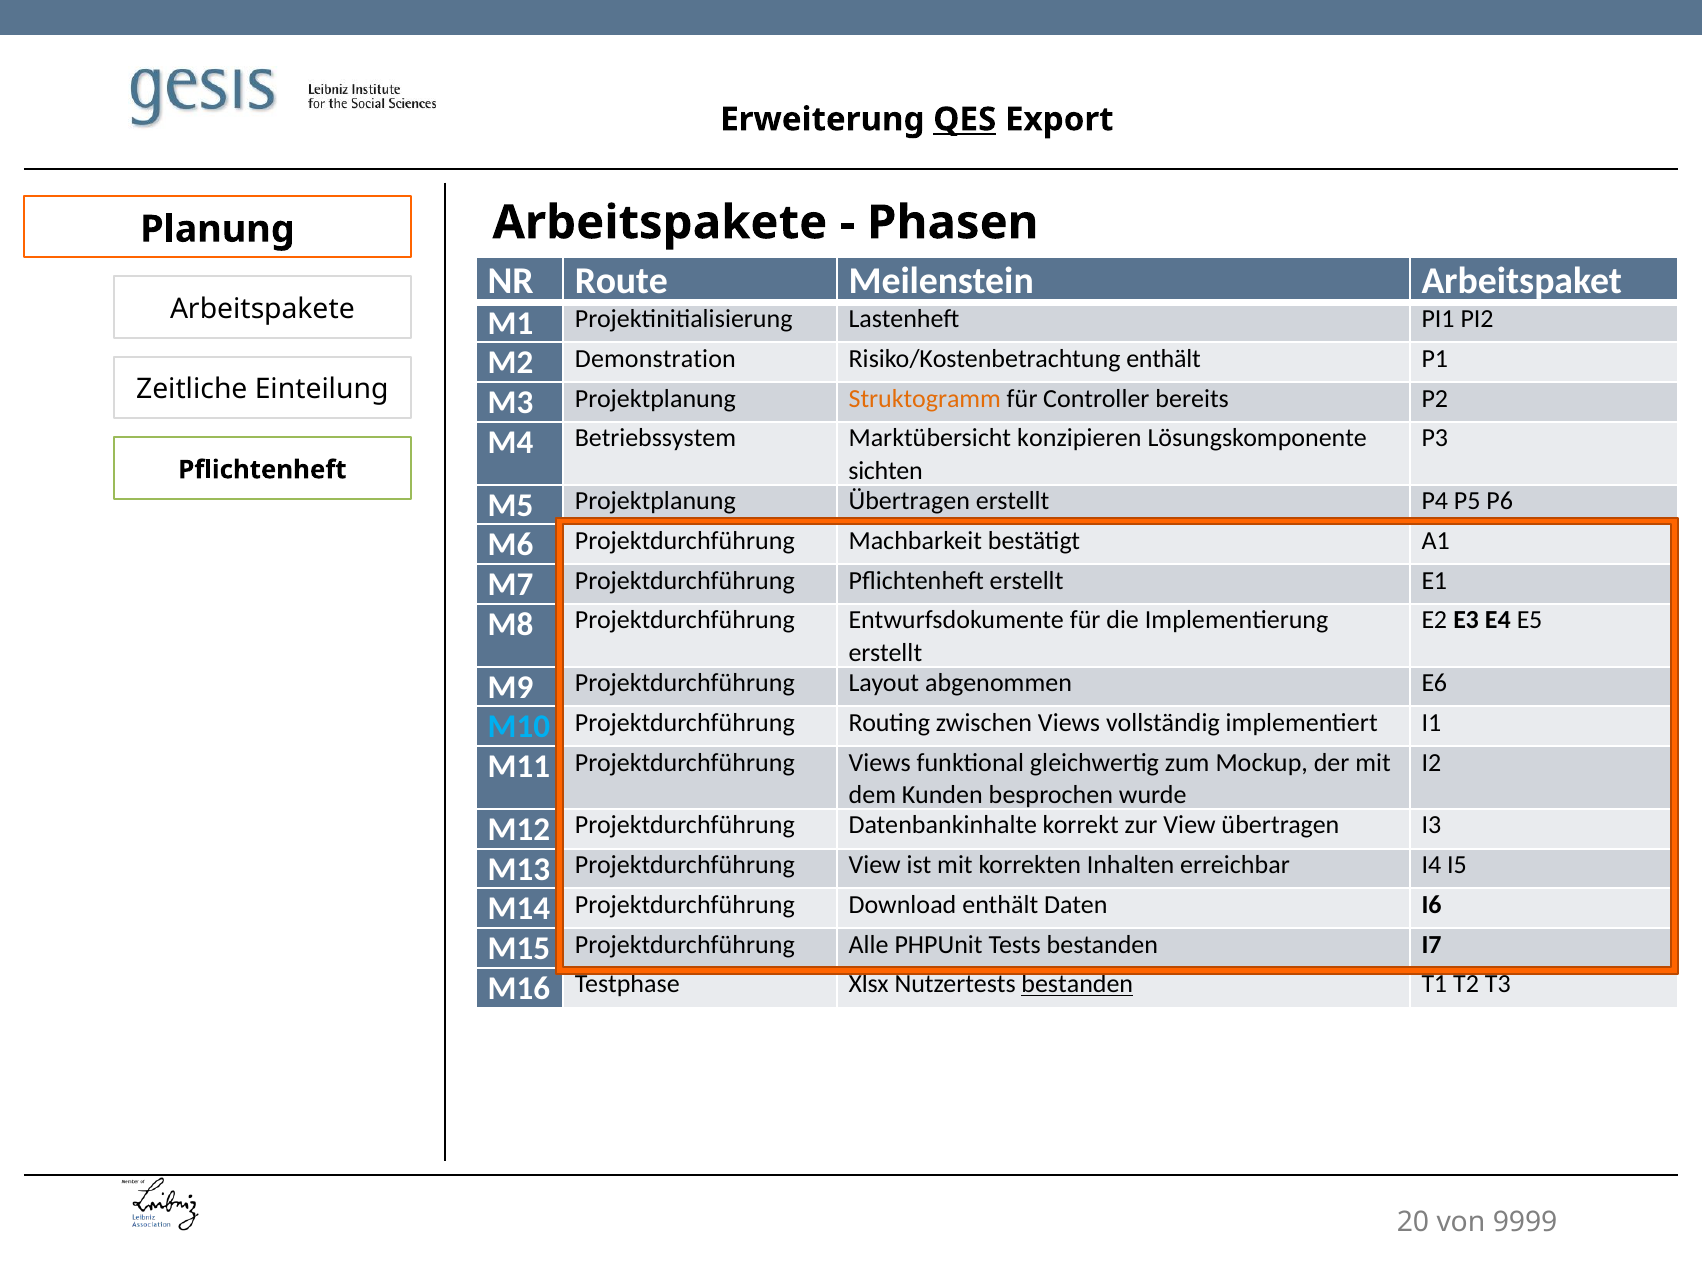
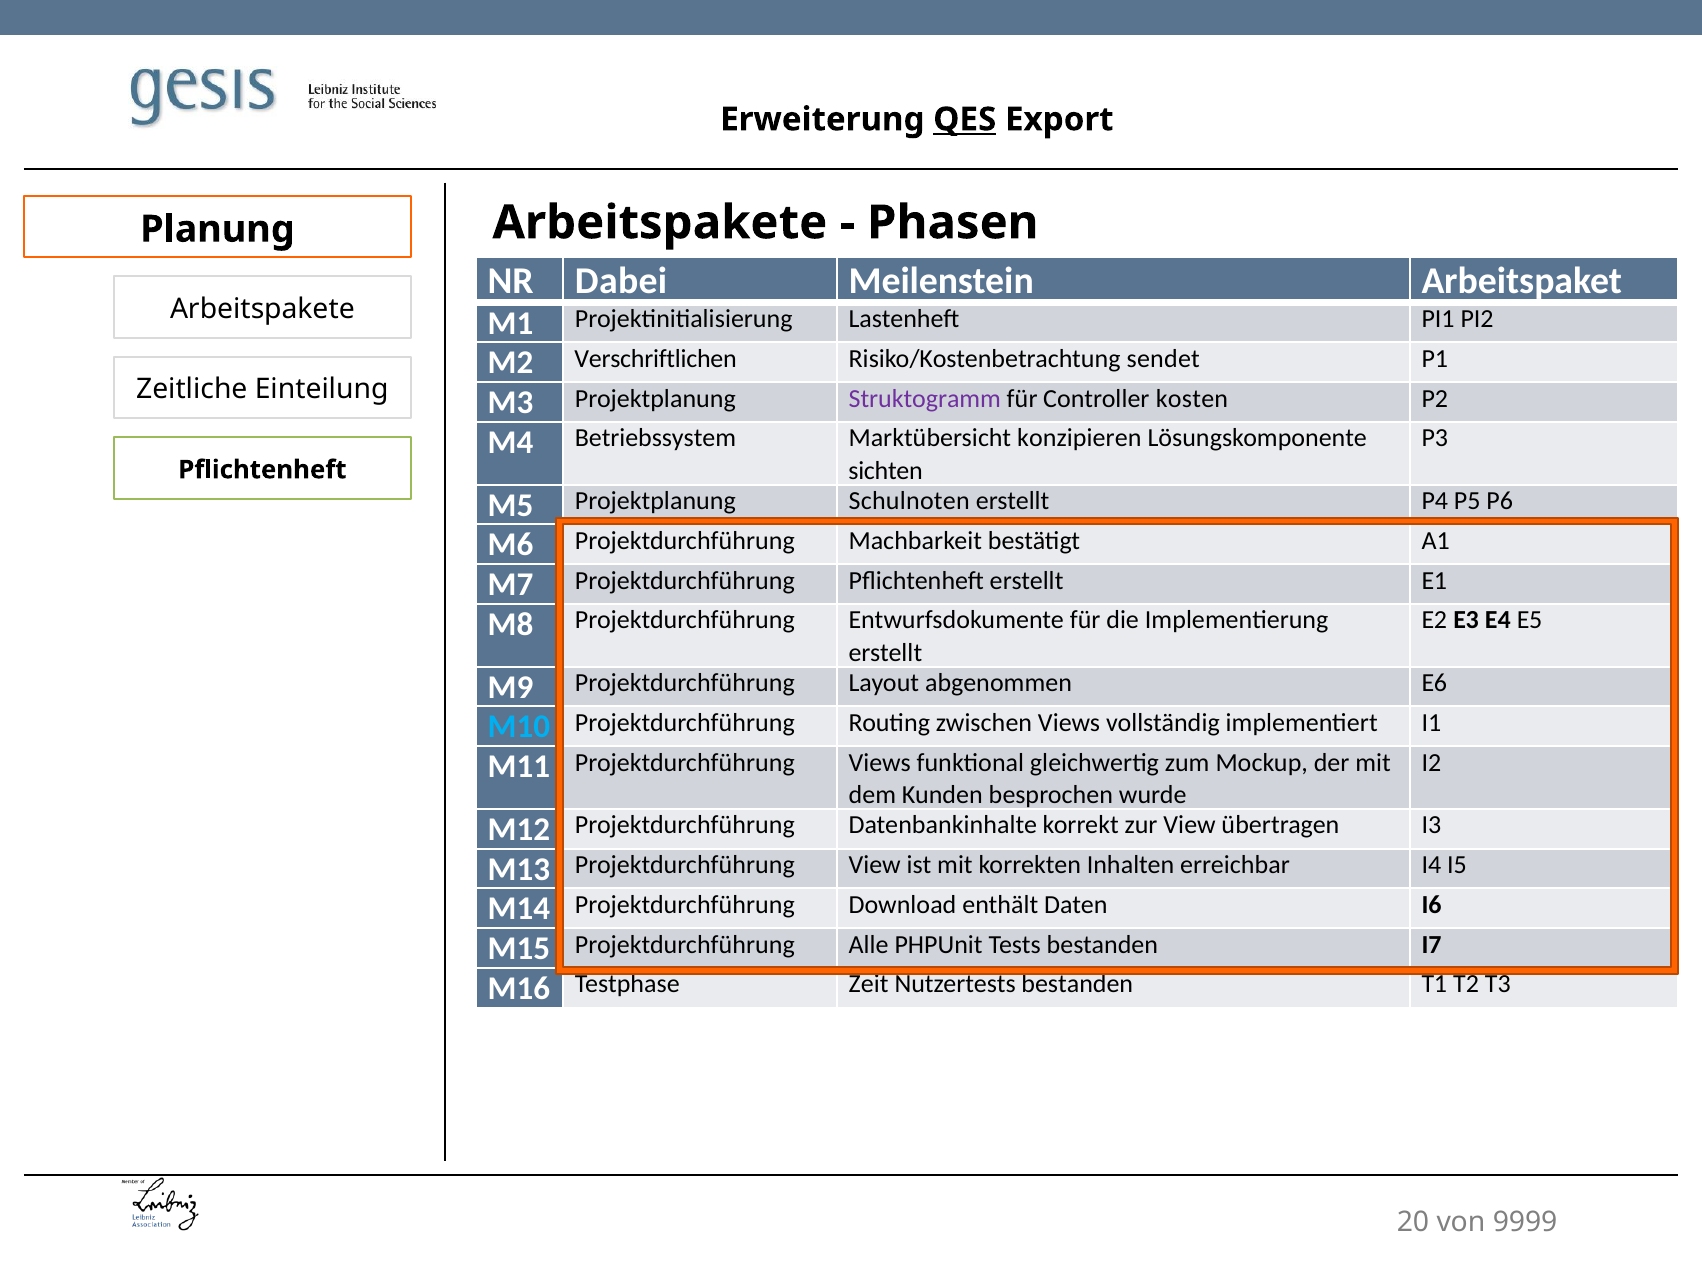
Route: Route -> Dabei (621, 281)
Demonstration: Demonstration -> Verschriftlichen (656, 359)
Risiko/Kostenbetrachtung enthält: enthält -> sendet (1163, 359)
Struktogramm colour: orange -> purple (925, 398)
bereits: bereits -> kosten (1192, 398)
Projektplanung Übertragen: Übertragen -> Schulnoten (909, 501)
Xlsx: Xlsx -> Zeit (869, 984)
bestanden underline: present -> none (1077, 984)
